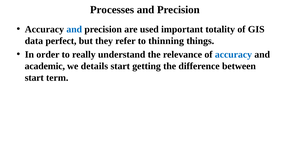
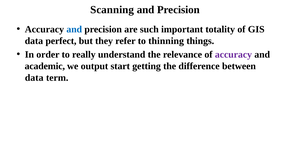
Processes: Processes -> Scanning (112, 10)
used: used -> such (149, 29)
accuracy colour: blue -> purple (233, 54)
details: details -> output (94, 66)
start: start -> data (34, 78)
